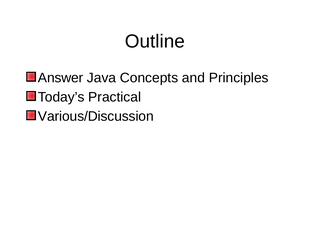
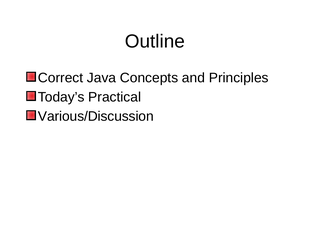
Answer: Answer -> Correct (61, 78)
